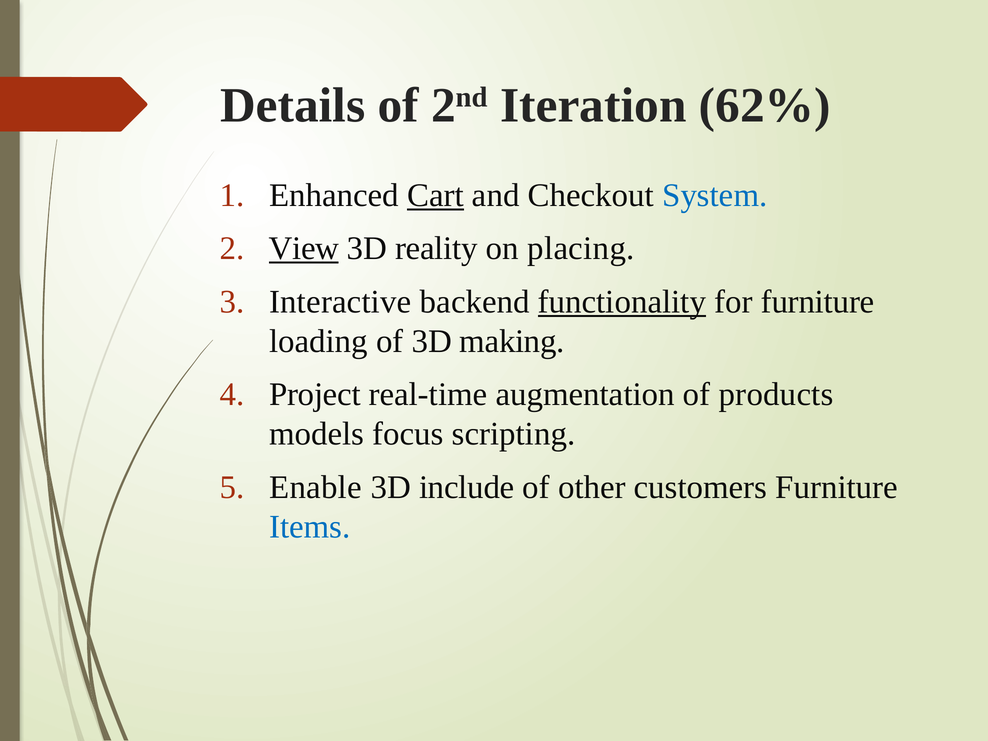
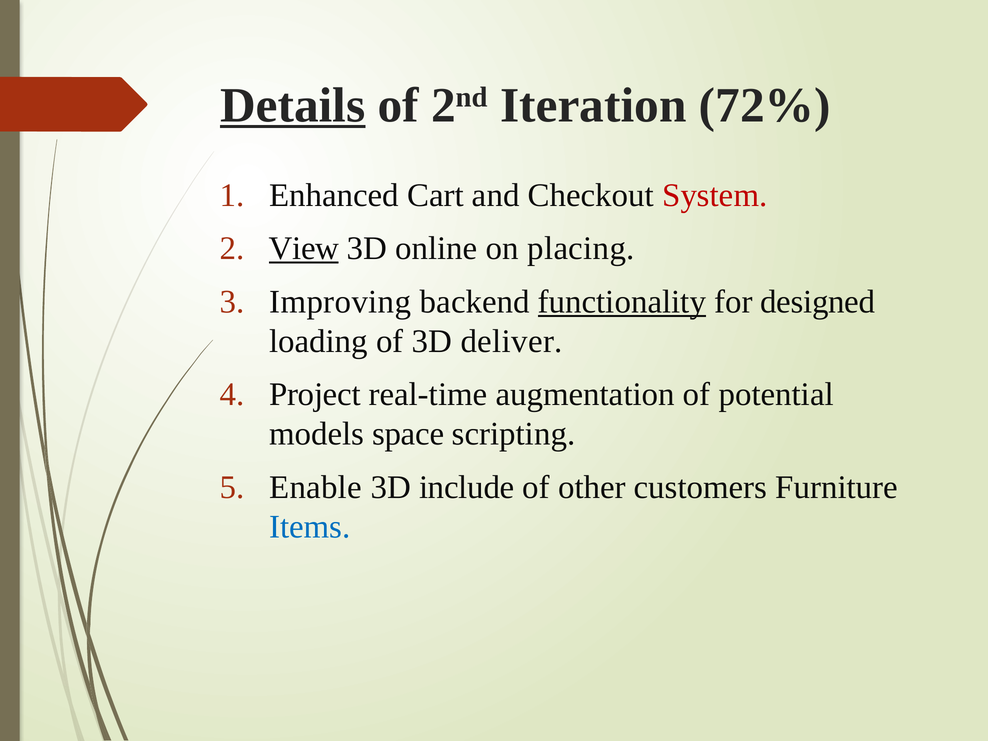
Details underline: none -> present (293, 105)
62%: 62% -> 72% (765, 105)
Cart underline: present -> none (435, 195)
System colour: blue -> red (715, 195)
reality: reality -> online (436, 248)
Interactive: Interactive -> Improving (340, 302)
for furniture: furniture -> designed (818, 302)
making: making -> deliver (512, 341)
products: products -> potential (776, 394)
focus: focus -> space (408, 434)
